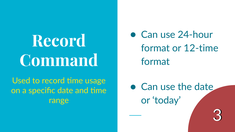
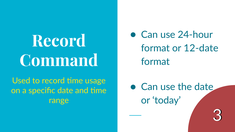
12-time: 12-time -> 12-date (201, 48)
